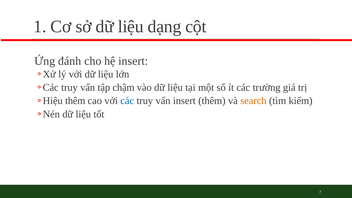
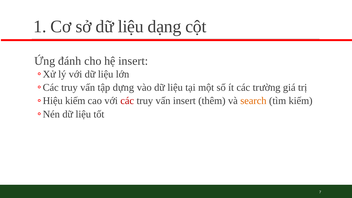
chậm: chậm -> dựng (123, 88)
thêm: thêm -> kiếm (75, 101)
các colour: blue -> red (127, 101)
